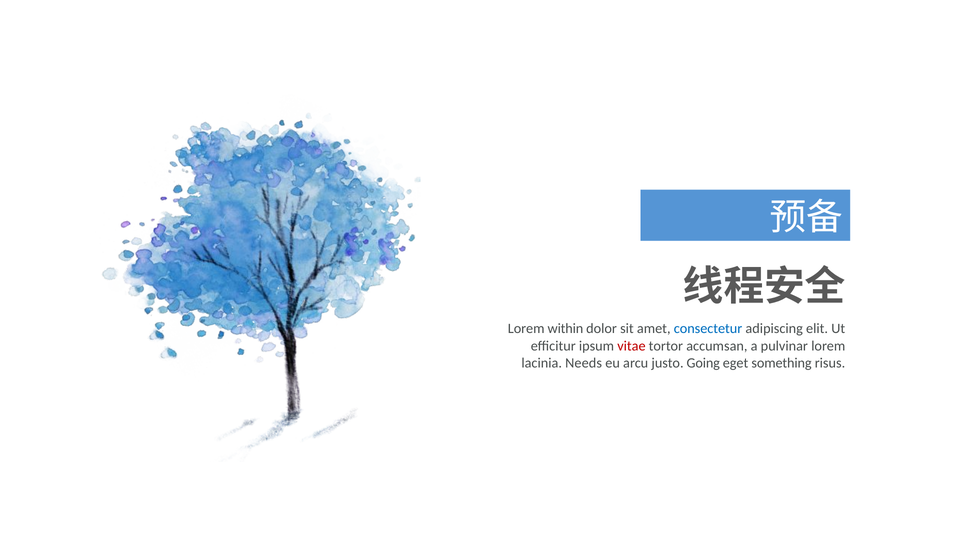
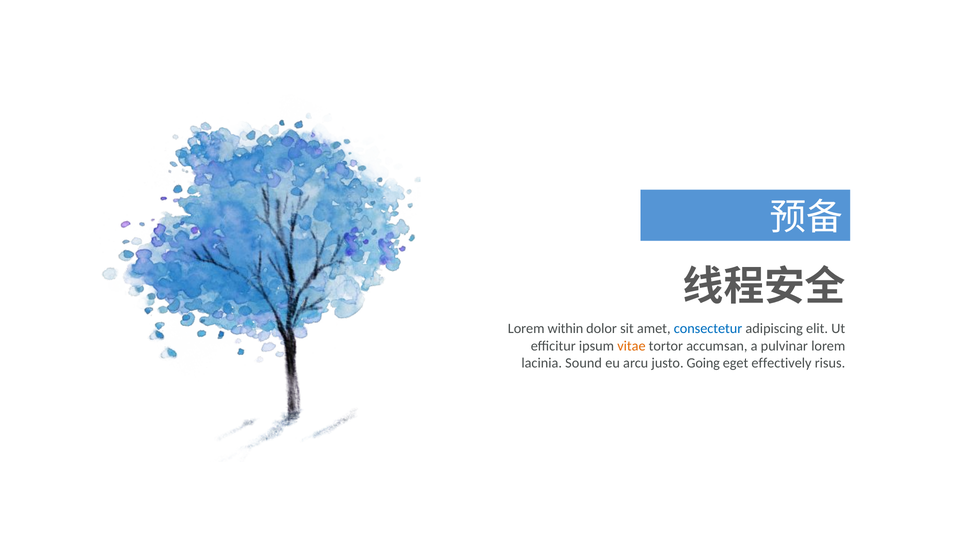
vitae colour: red -> orange (631, 346)
Needs: Needs -> Sound (584, 363)
something: something -> effectively (781, 363)
